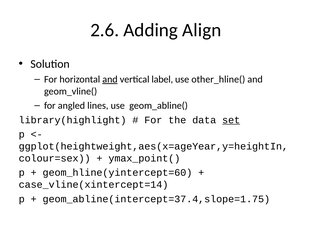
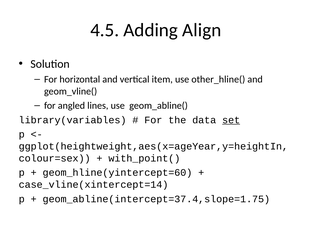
2.6: 2.6 -> 4.5 (105, 30)
and underline: present -> none (110, 79)
label: label -> item (162, 79)
library(highlight: library(highlight -> library(variables (73, 120)
ymax_point(: ymax_point( -> with_point( (144, 158)
